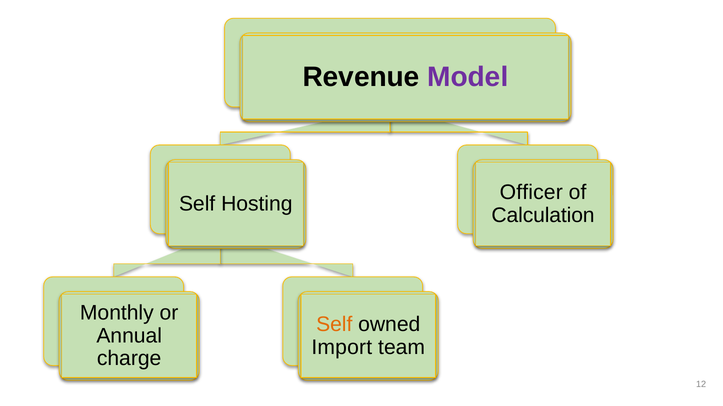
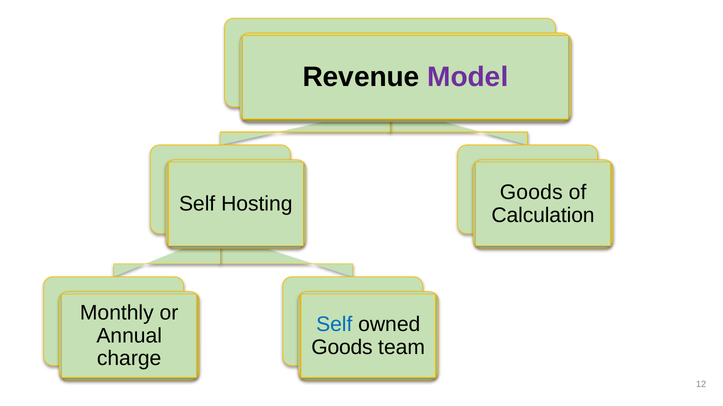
Officer: Officer -> Goods (531, 193)
Self colour: orange -> blue (334, 325)
Import: Import -> Goods (342, 348)
